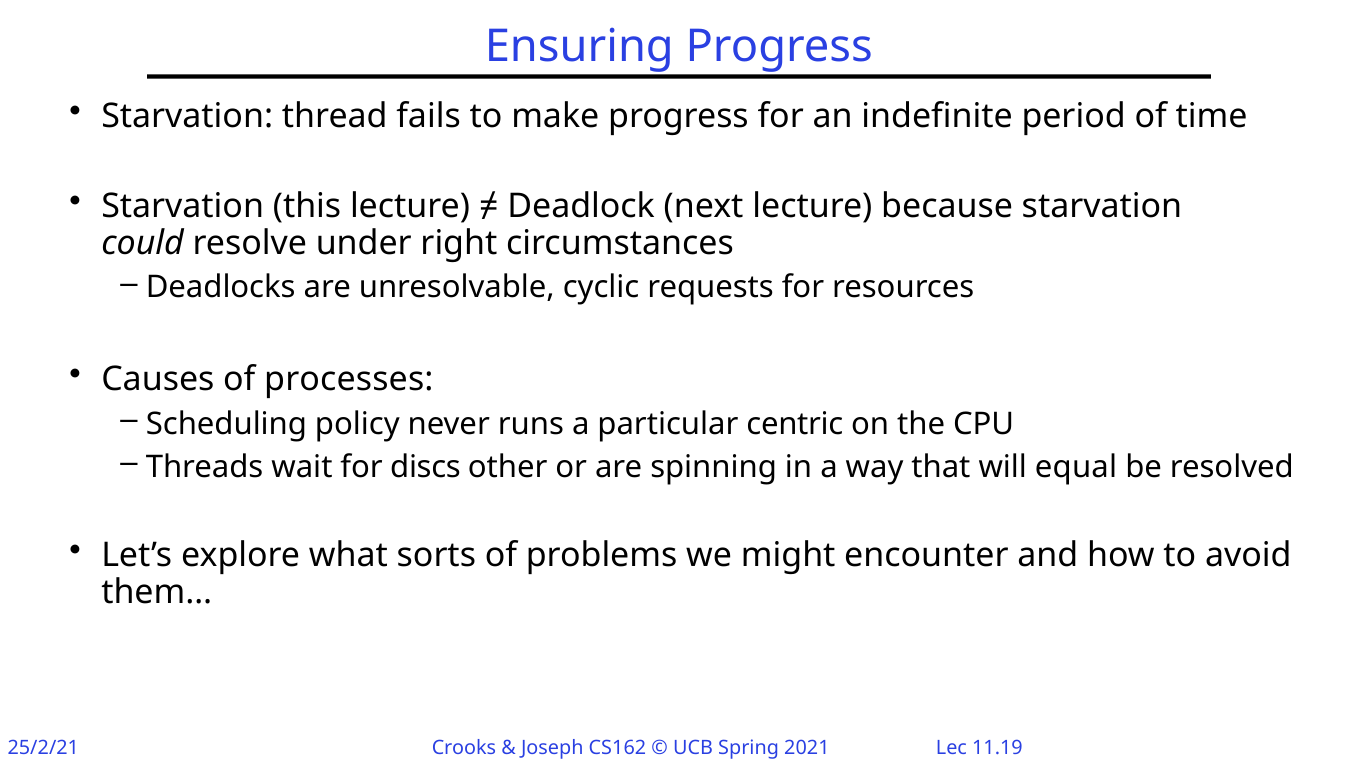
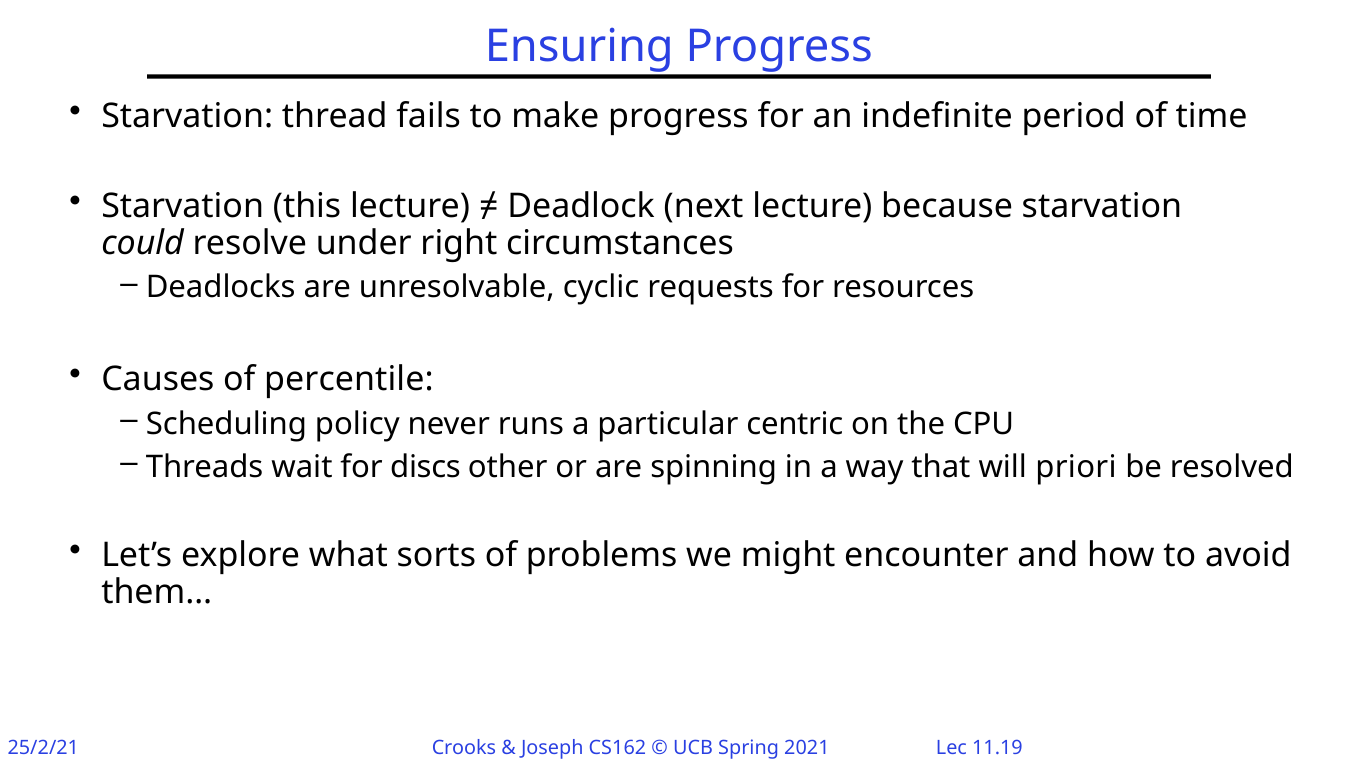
processes: processes -> percentile (349, 379)
equal: equal -> priori (1076, 467)
